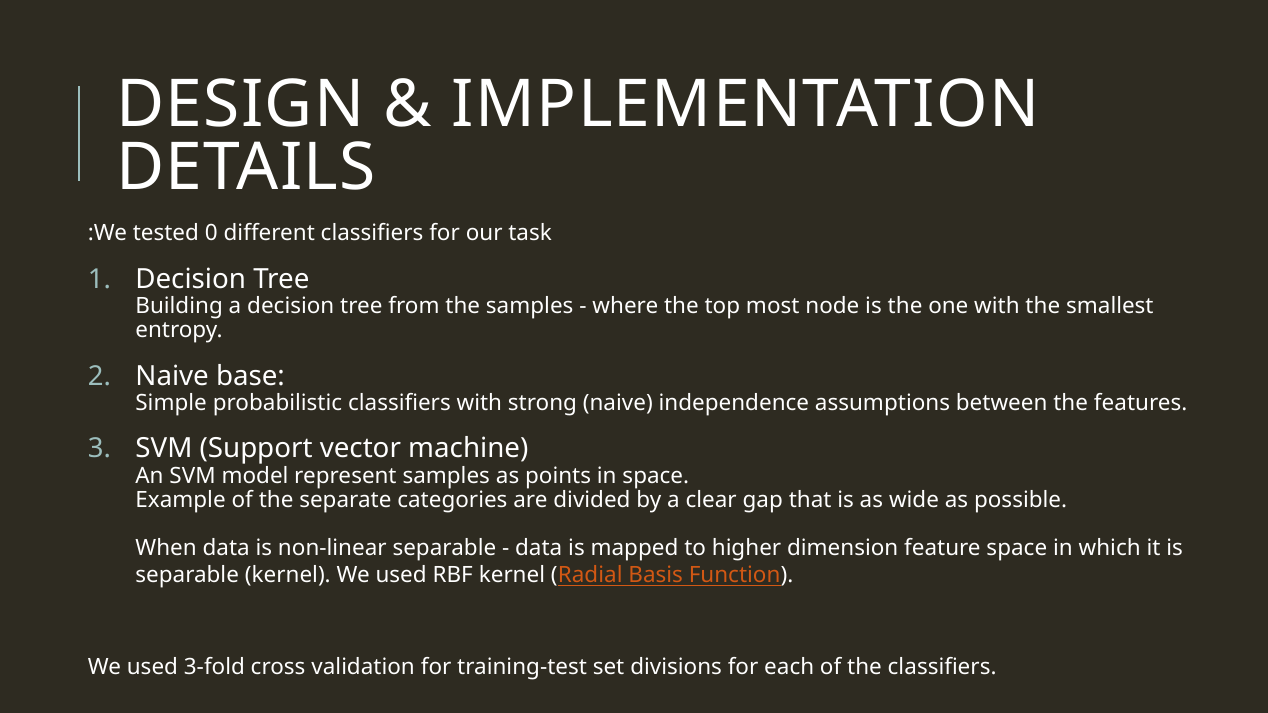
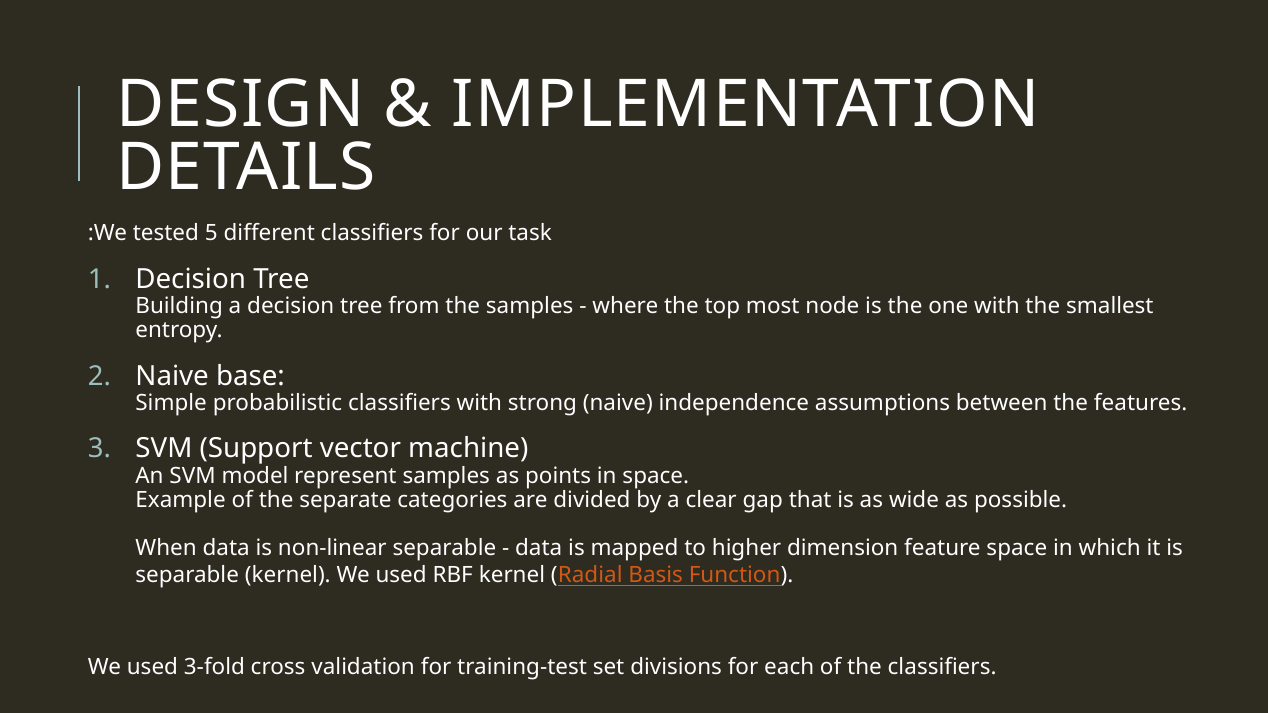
0: 0 -> 5 (211, 234)
